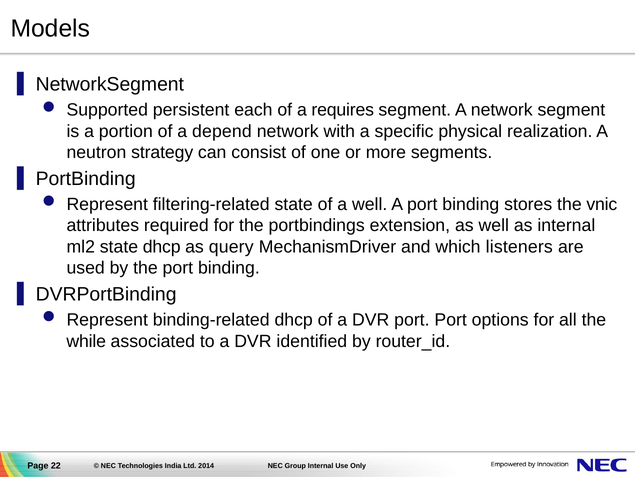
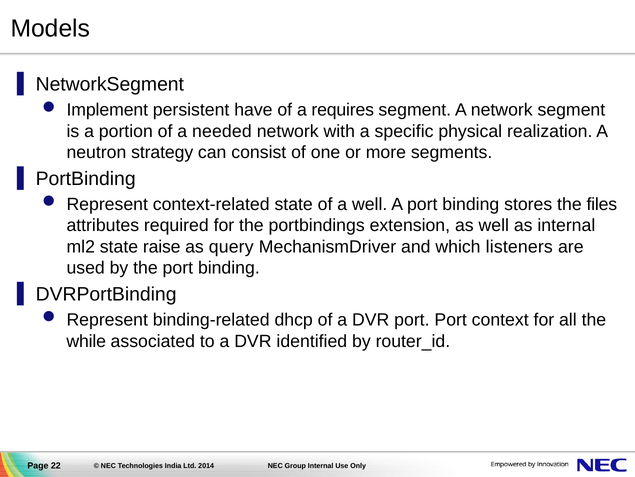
Supported: Supported -> Implement (107, 110)
each: each -> have (253, 110)
depend: depend -> needed (222, 131)
filtering-related: filtering-related -> context-related (211, 204)
vnic: vnic -> files (602, 204)
state dhcp: dhcp -> raise (162, 246)
options: options -> context (500, 319)
